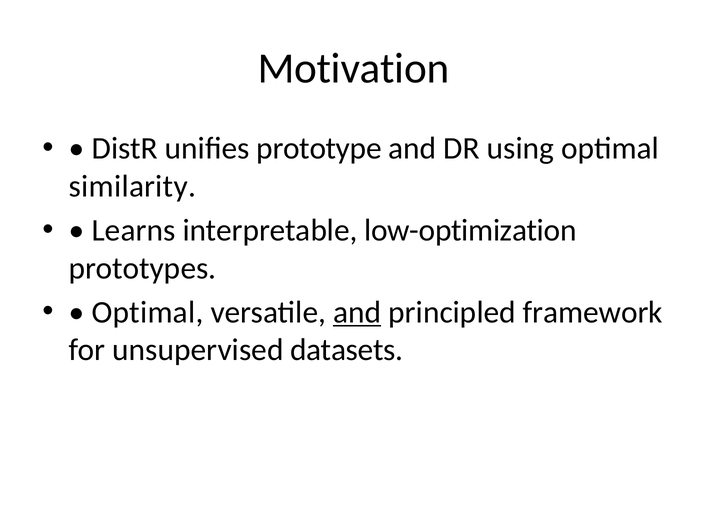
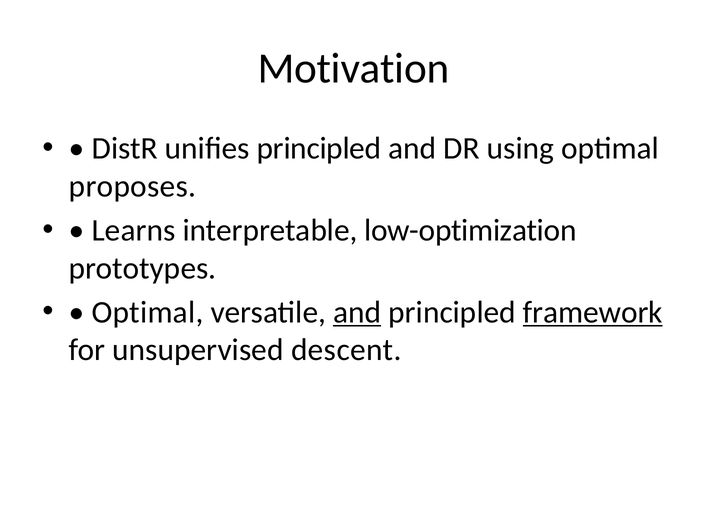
unifies prototype: prototype -> principled (319, 148)
similarity: similarity -> proposes (132, 186)
framework underline: none -> present (593, 312)
datasets: datasets -> descent (346, 349)
